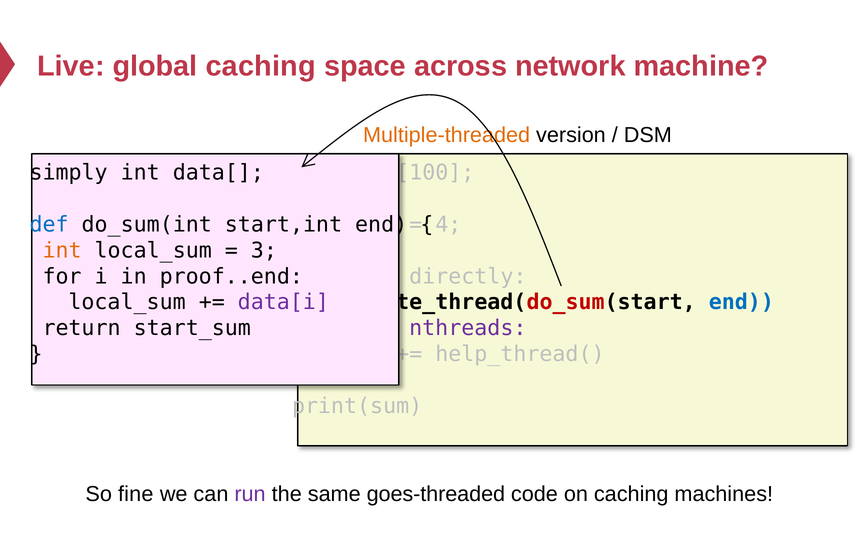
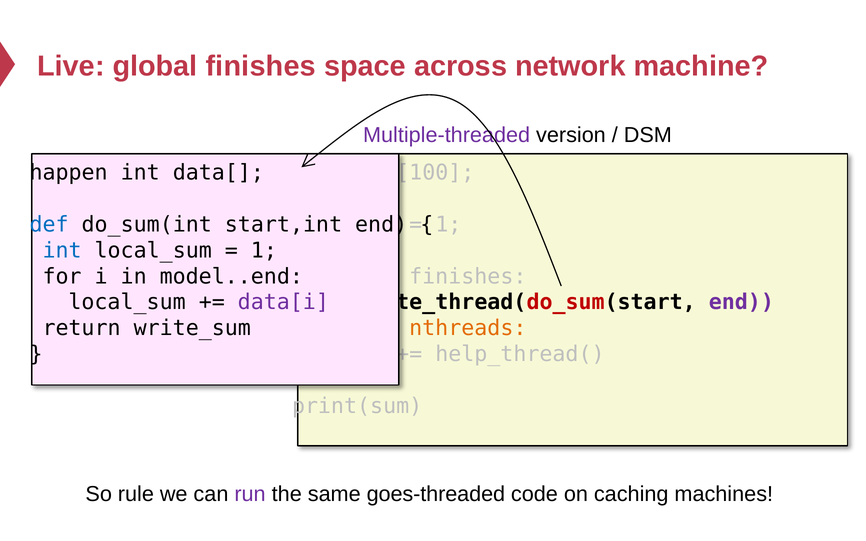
global caching: caching -> finishes (261, 66)
Multiple-threaded colour: orange -> purple (447, 135)
simply: simply -> happen (69, 173)
4: 4 -> 1 (448, 225)
int colour: orange -> blue (62, 251)
3: 3 -> 1 (264, 251)
proof..end: proof..end -> model..end (231, 276)
directly: directly -> finishes (468, 276)
end colour: blue -> purple (741, 302)
start_sum: start_sum -> write_sum (192, 328)
nthreads colour: purple -> orange (468, 328)
fine: fine -> rule (136, 494)
